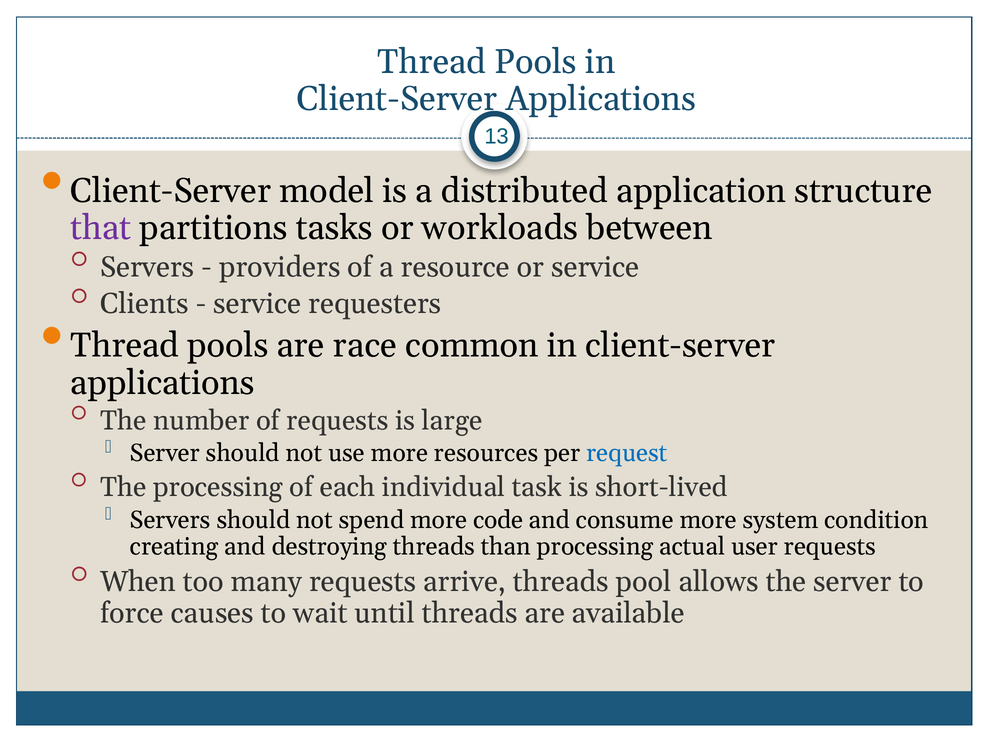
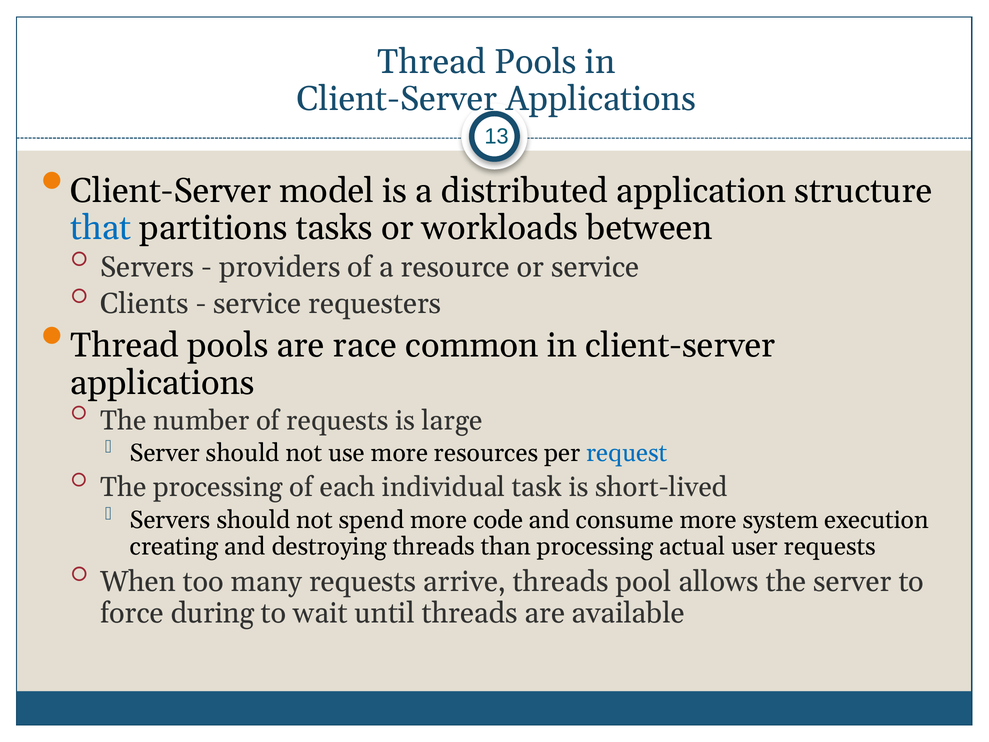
that colour: purple -> blue (101, 228)
condition: condition -> execution (876, 520)
causes: causes -> during (212, 613)
